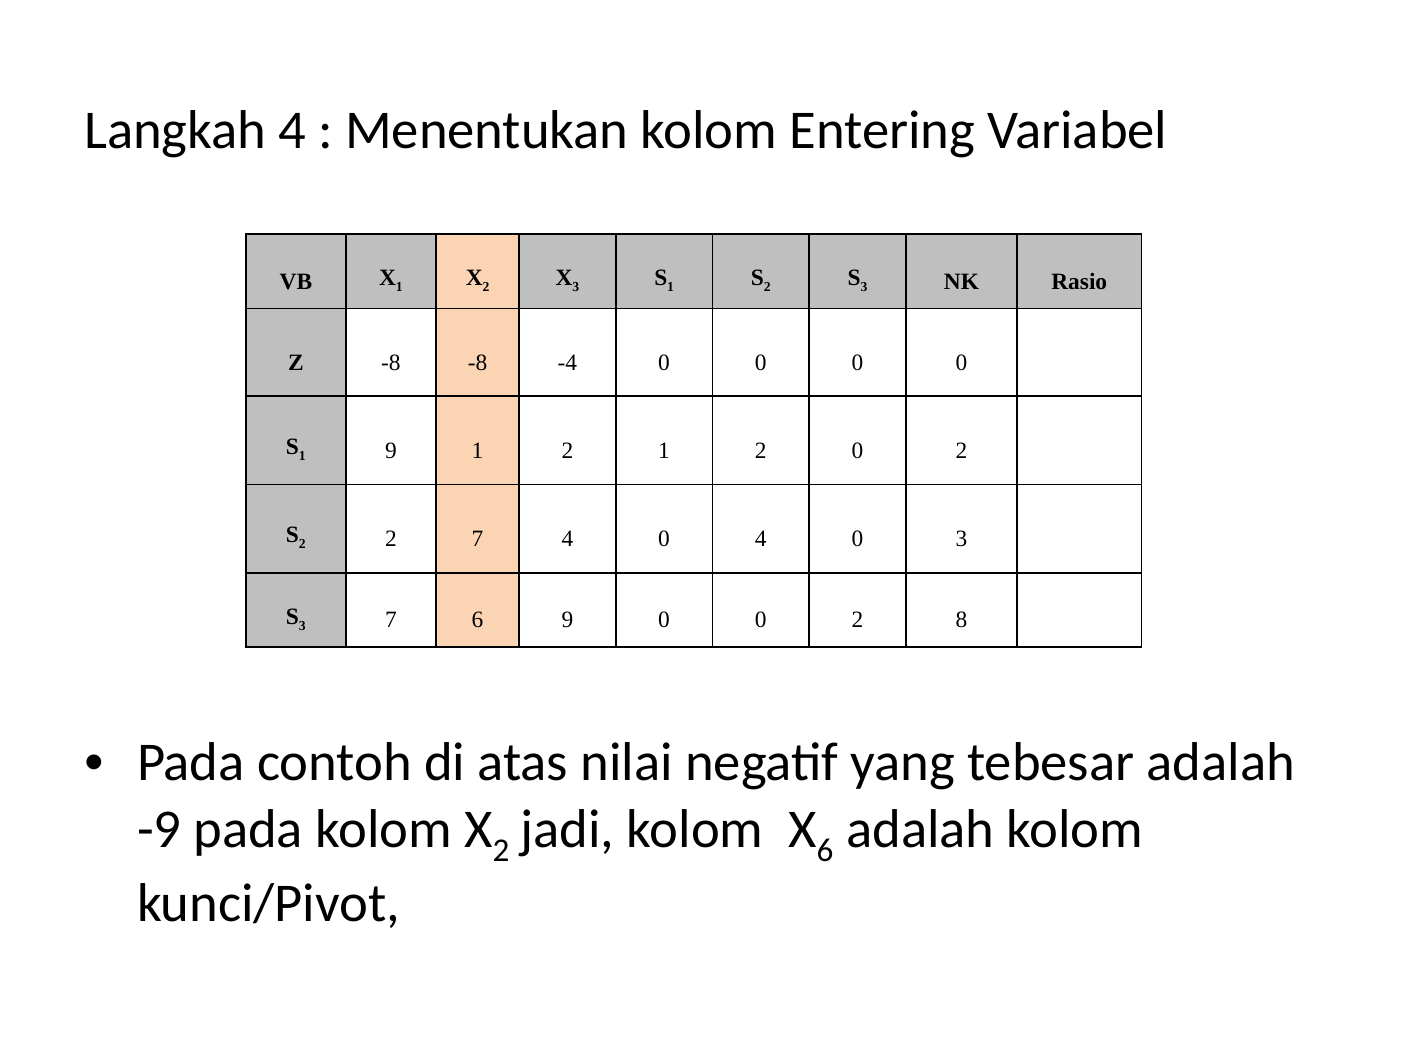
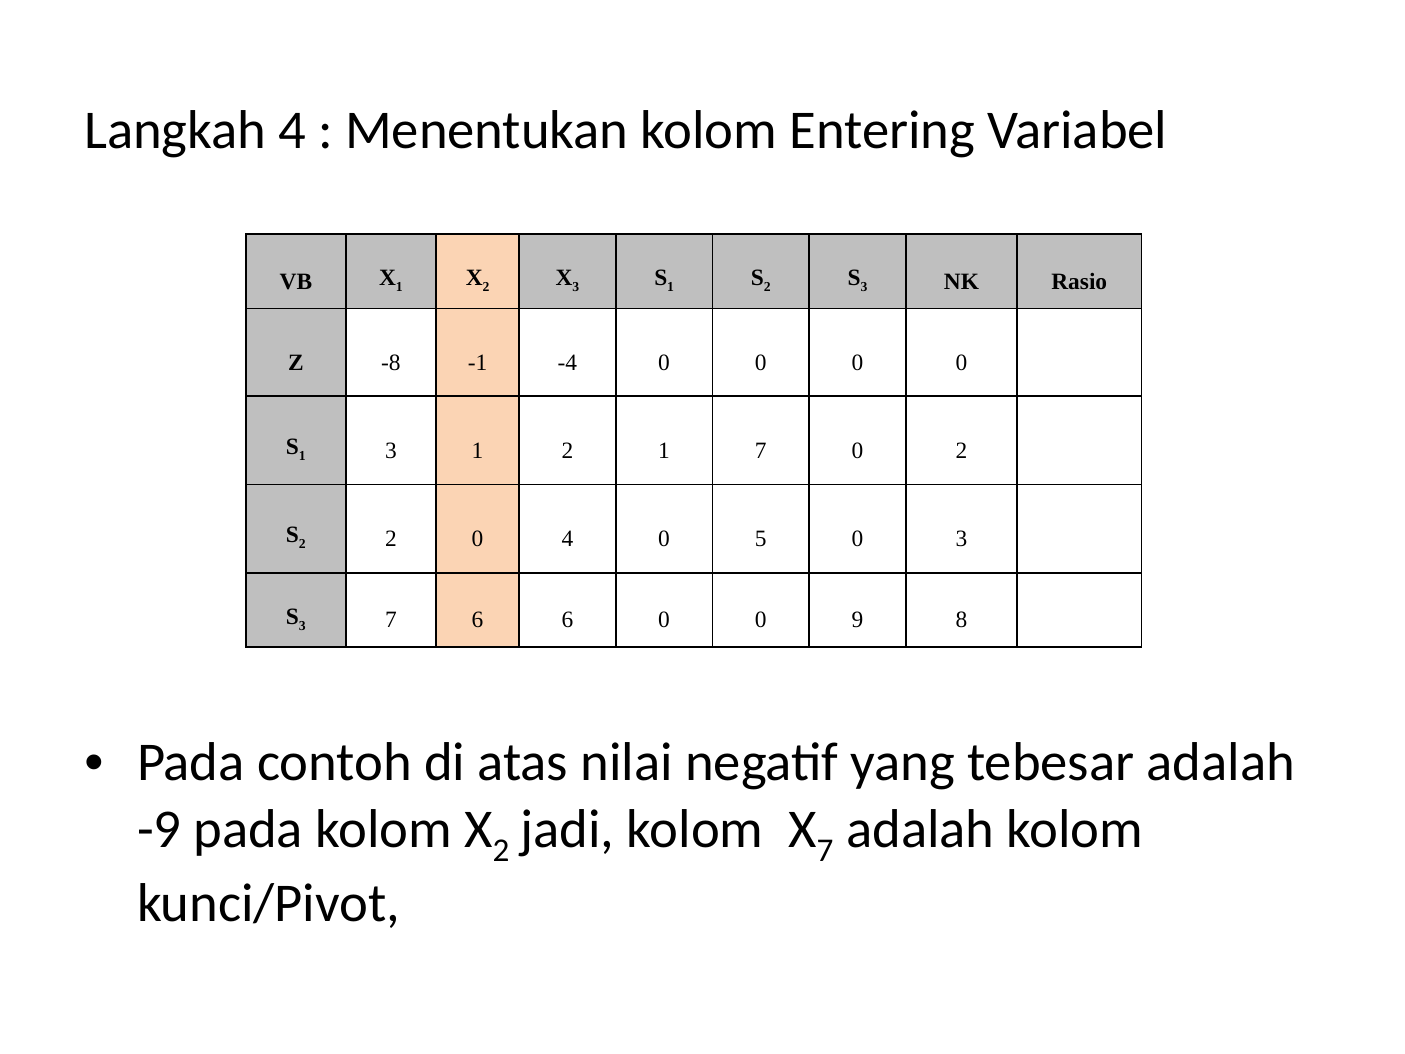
-8 -8: -8 -> -1 (478, 363)
1 9: 9 -> 3 (391, 451)
2 1 2: 2 -> 7 (761, 451)
2 7: 7 -> 0 (478, 539)
0 4: 4 -> 5 (761, 539)
6 9: 9 -> 6 (567, 620)
0 0 2: 2 -> 9 (858, 620)
6: 6 -> 7 (825, 851)
